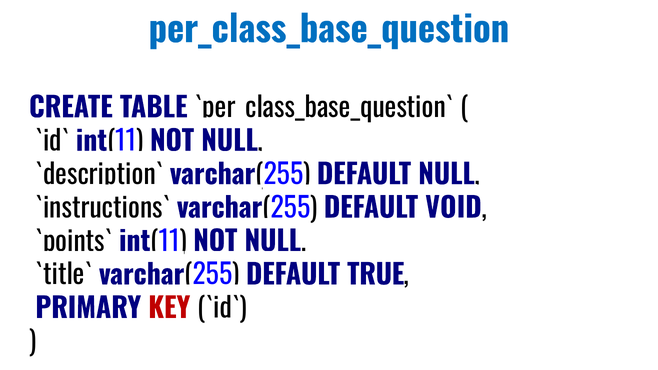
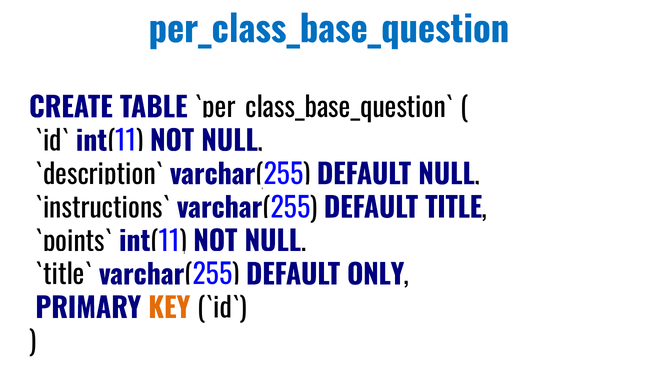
VOID: VOID -> TITLE (454, 209)
TRUE: TRUE -> ONLY (376, 275)
KEY colour: red -> orange (169, 309)
